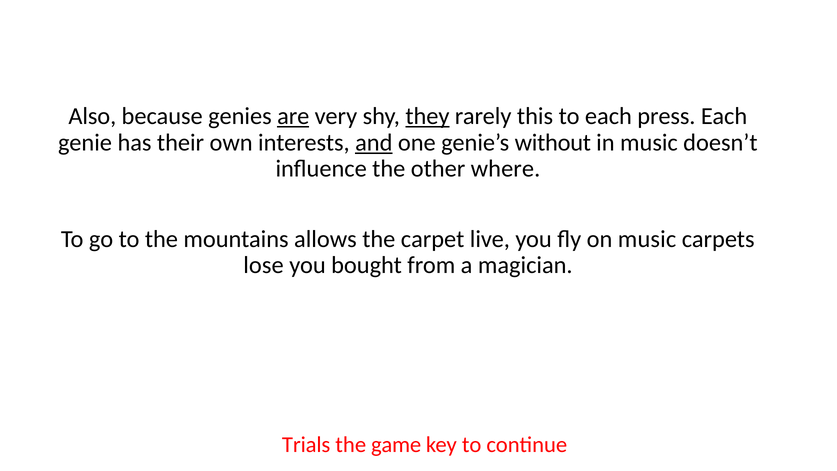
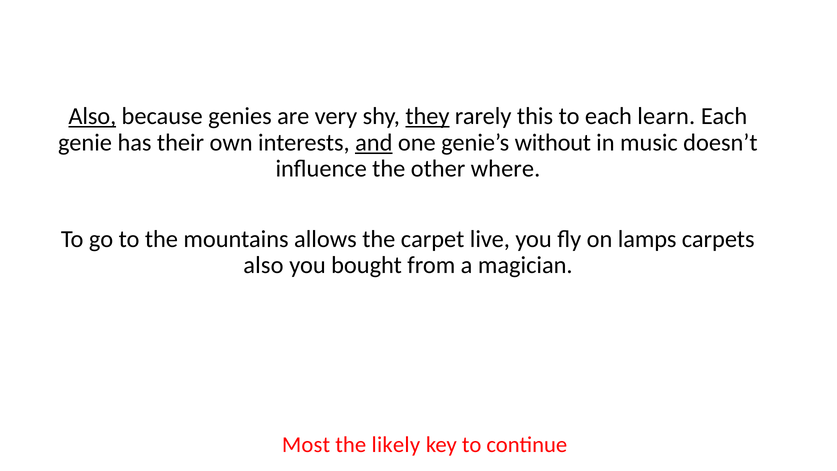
Also underline: none -> present (92, 116)
are underline: present -> none (293, 116)
press: press -> learn (666, 116)
on music: music -> lamps (647, 239)
lose: lose -> also (263, 265)
Trials: Trials -> Most (306, 445)
game: game -> likely (396, 445)
